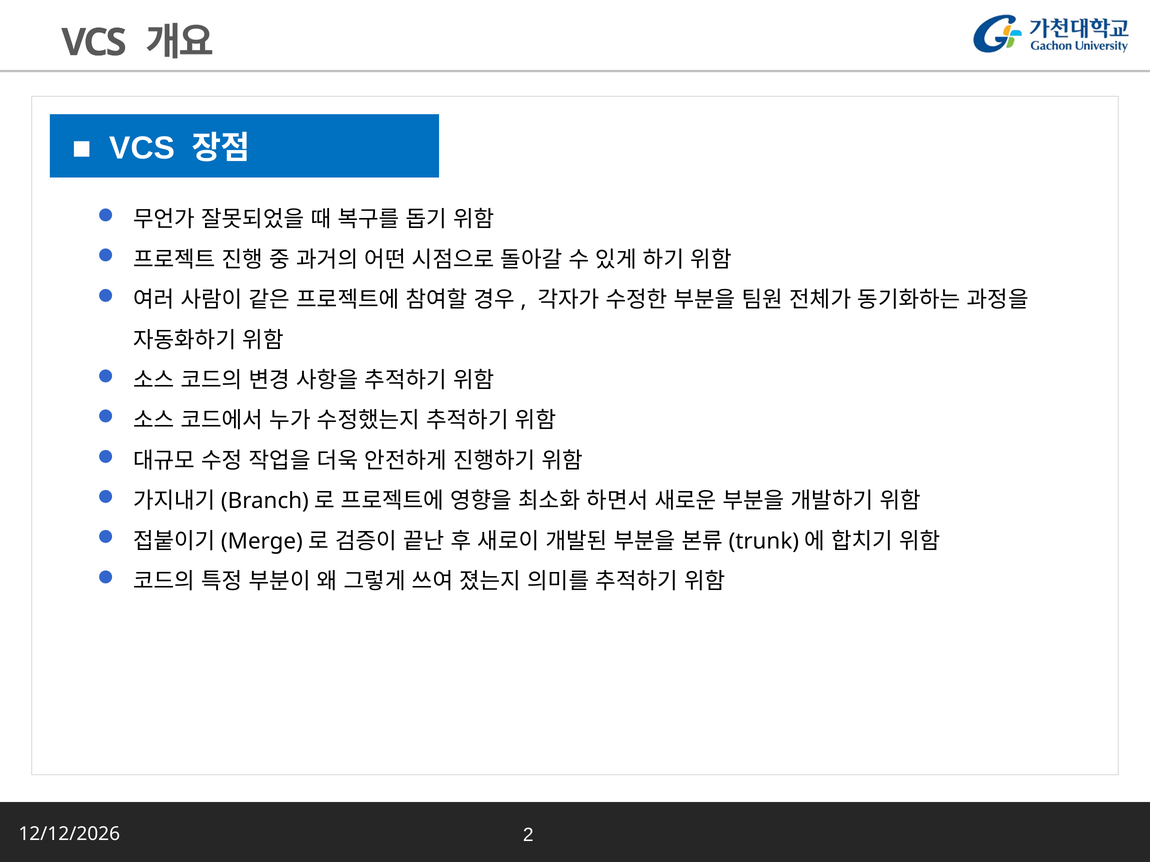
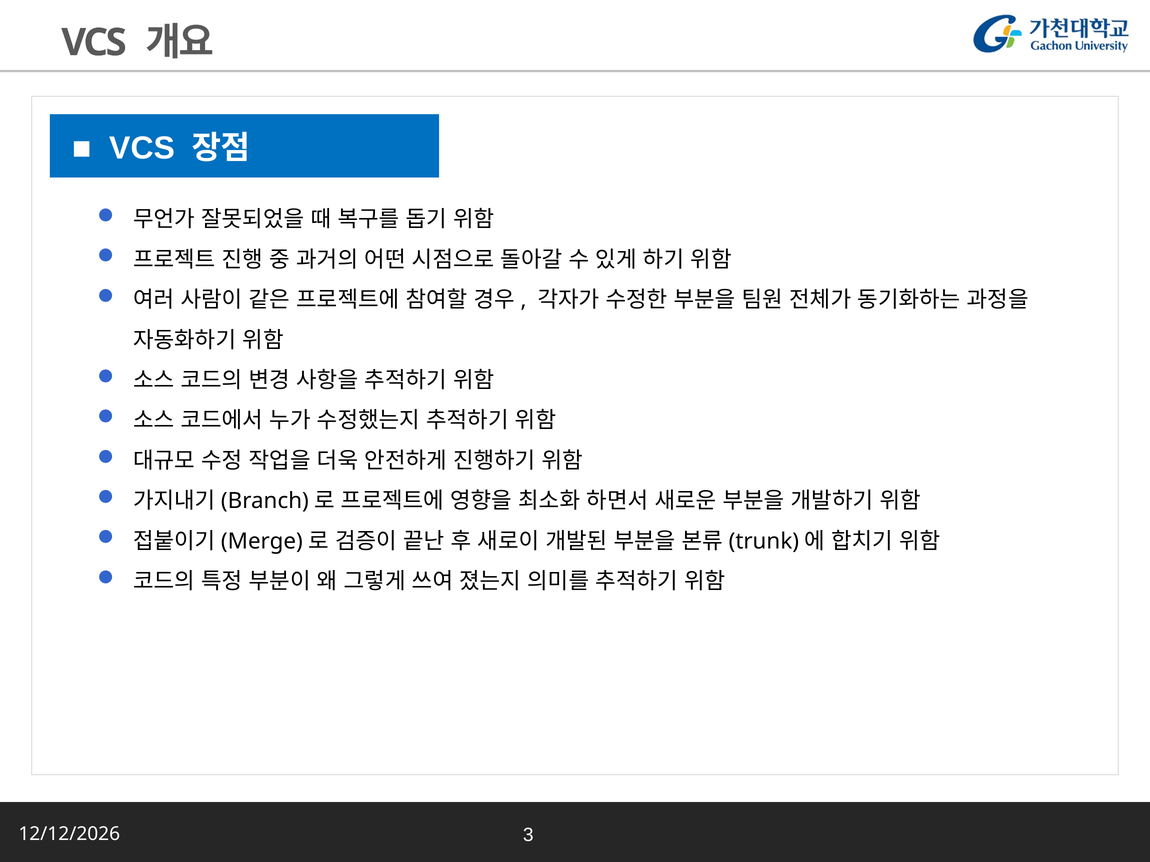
2: 2 -> 3 (528, 835)
